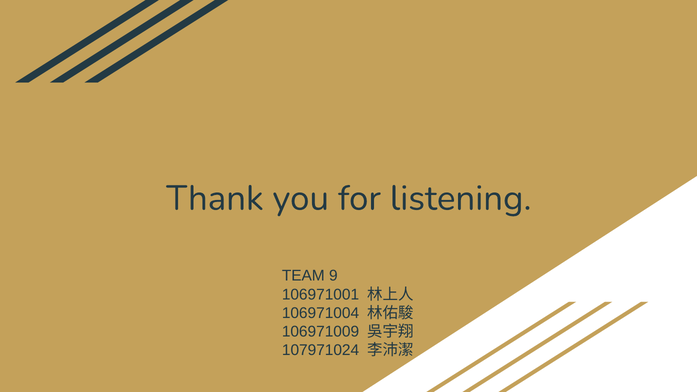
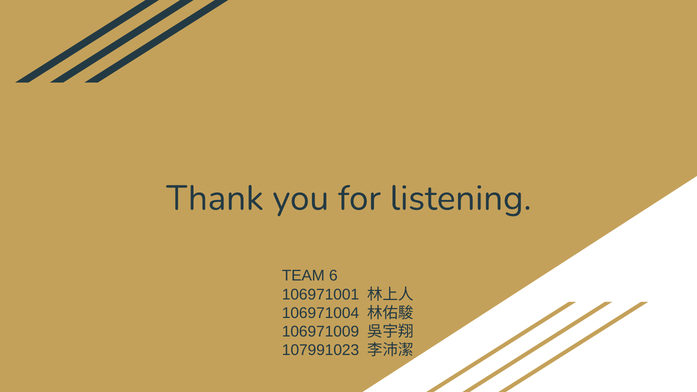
9: 9 -> 6 (333, 276)
107971024: 107971024 -> 107991023 (321, 350)
